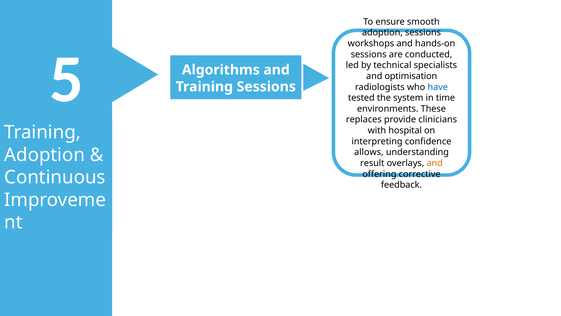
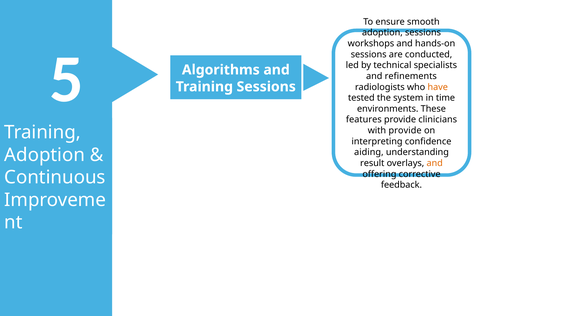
optimisation: optimisation -> refinements (411, 76)
have colour: blue -> orange (438, 87)
replaces: replaces -> features (364, 119)
with hospital: hospital -> provide (405, 130)
allows: allows -> aiding (369, 152)
